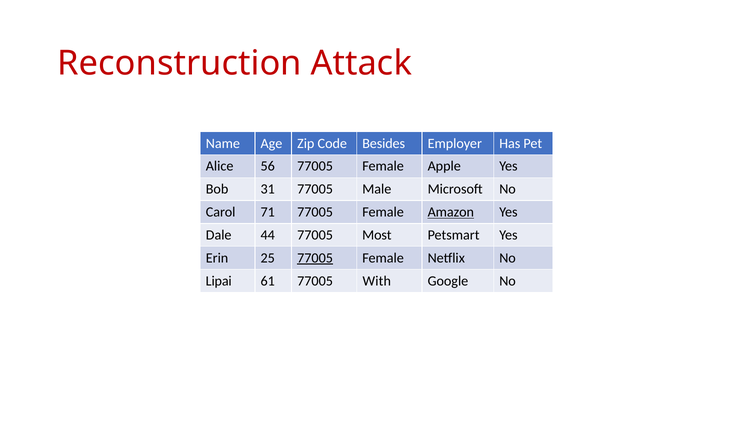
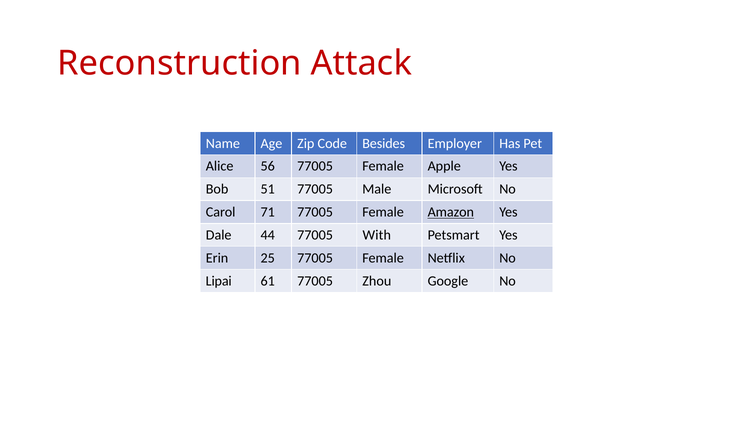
31: 31 -> 51 (268, 189)
Most: Most -> With (377, 235)
77005 underline: present -> none (315, 258)
With: With -> Zhou (377, 281)
